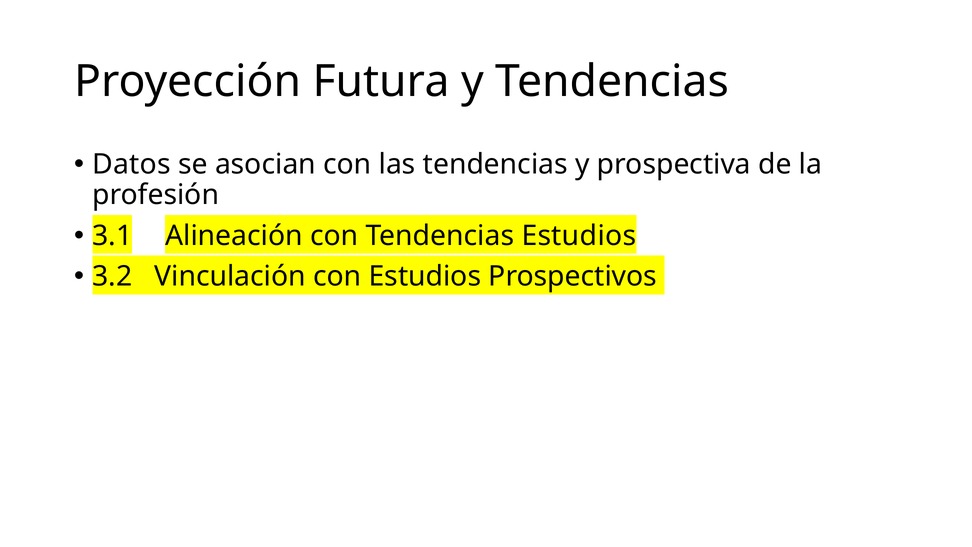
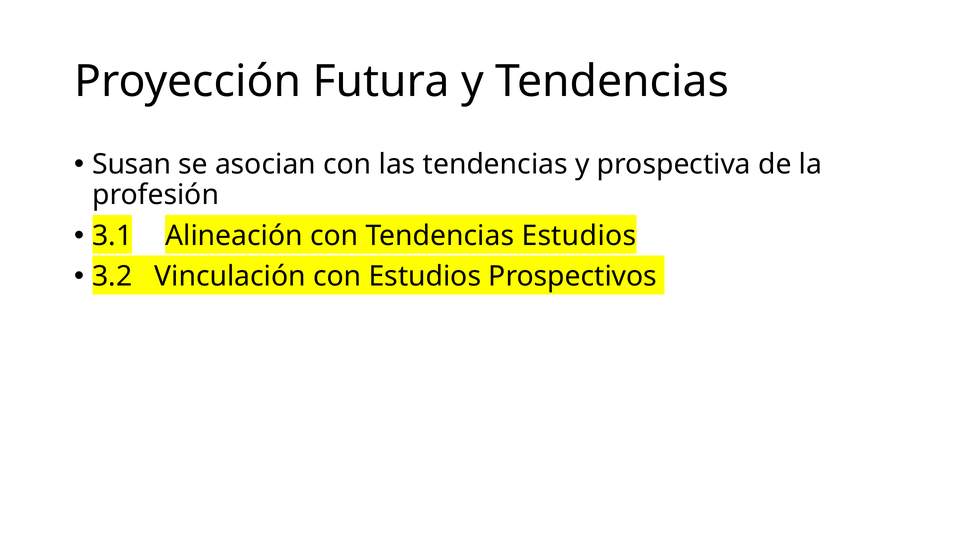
Datos: Datos -> Susan (132, 164)
